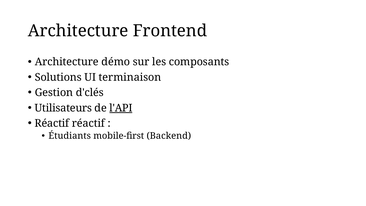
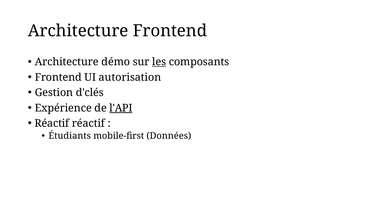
les underline: none -> present (159, 62)
Solutions: Solutions -> Frontend (58, 77)
terminaison: terminaison -> autorisation (130, 77)
Utilisateurs: Utilisateurs -> Expérience (63, 108)
Backend: Backend -> Données (169, 136)
